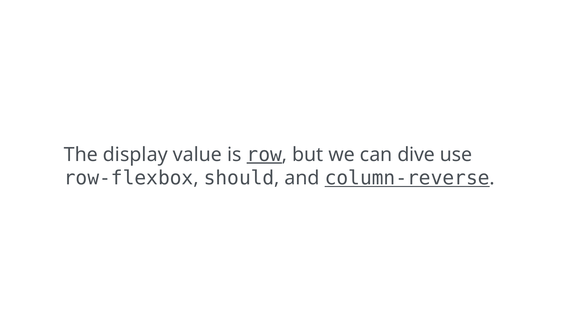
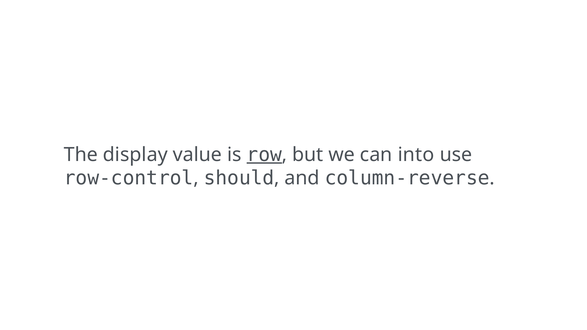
dive: dive -> into (416, 155)
row-flexbox: row-flexbox -> row-control (129, 178)
column-reverse underline: present -> none (407, 178)
